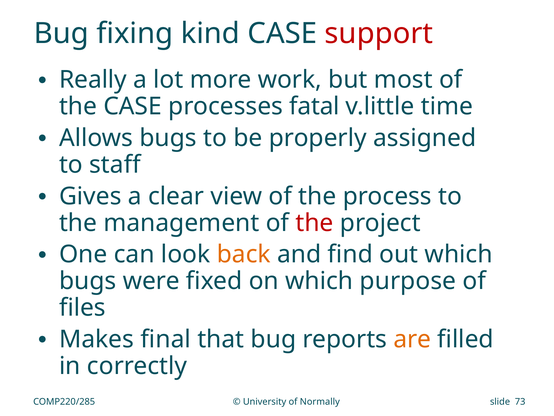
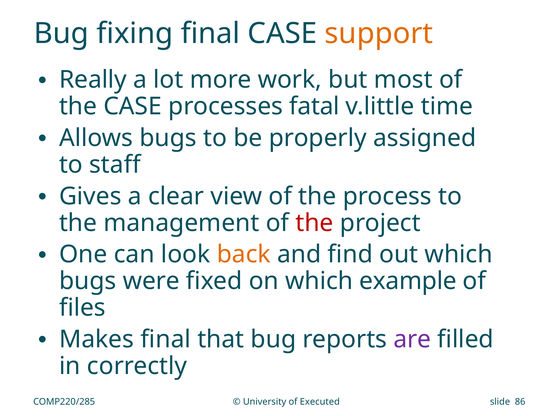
fixing kind: kind -> final (210, 34)
support colour: red -> orange (379, 34)
purpose: purpose -> example (408, 281)
are colour: orange -> purple (412, 339)
Normally: Normally -> Executed (320, 401)
73: 73 -> 86 (520, 401)
